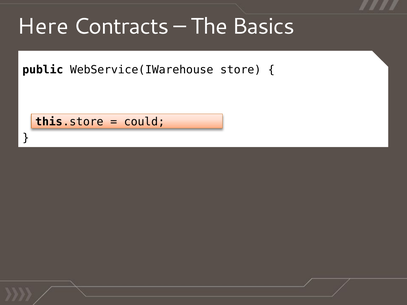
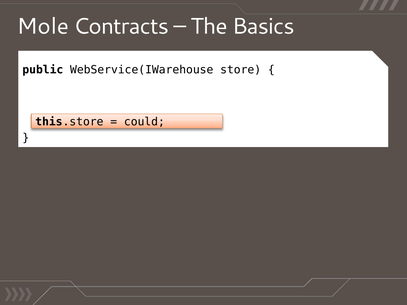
Here: Here -> Mole (43, 26)
